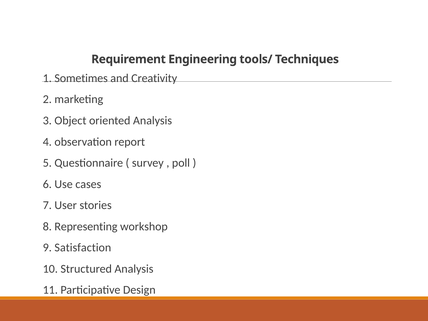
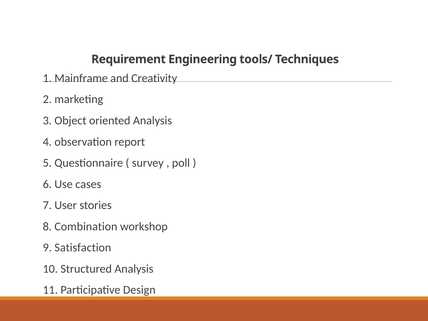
Sometimes: Sometimes -> Mainframe (81, 78)
Representing: Representing -> Combination (86, 226)
